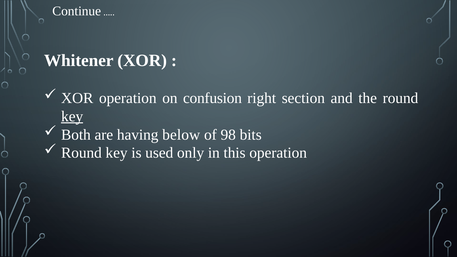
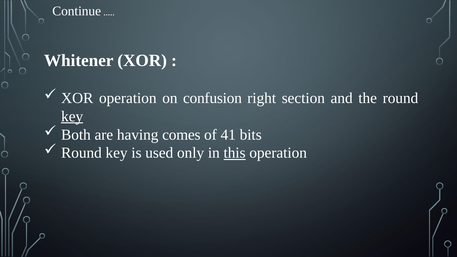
below: below -> comes (181, 135)
98: 98 -> 41 (228, 135)
this underline: none -> present (235, 153)
